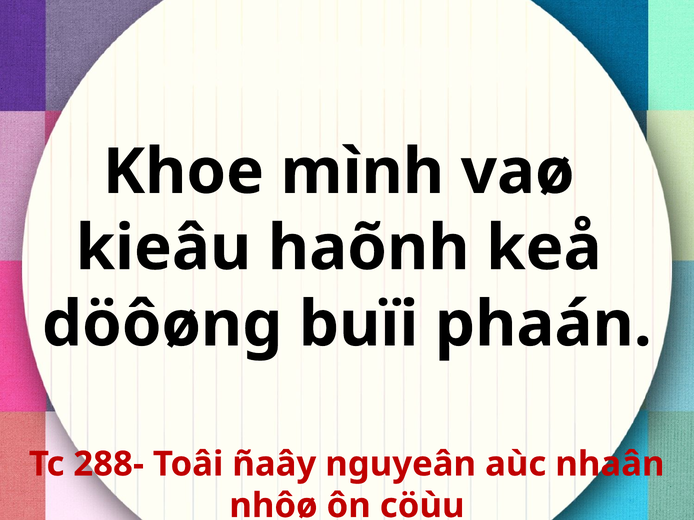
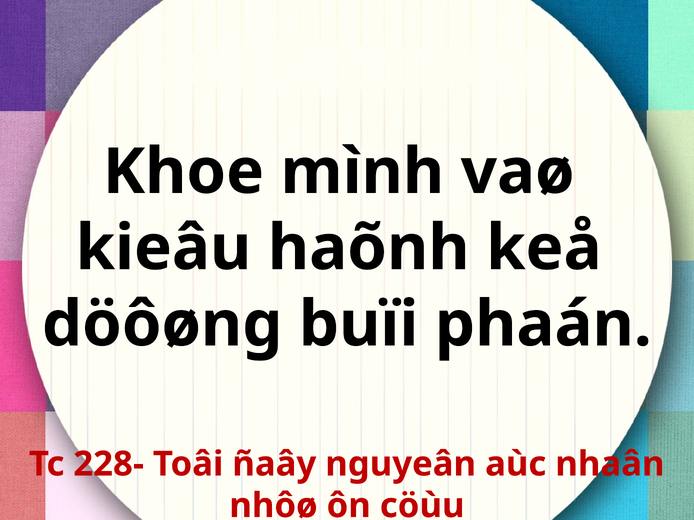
288-: 288- -> 228- (109, 465)
